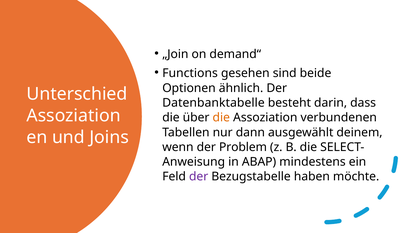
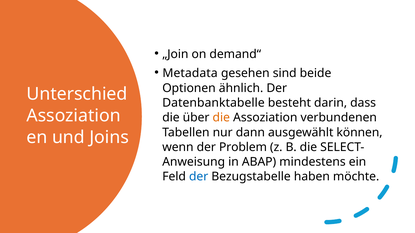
Functions: Functions -> Metadata (190, 73)
deinem: deinem -> können (360, 133)
der colour: purple -> blue (199, 177)
